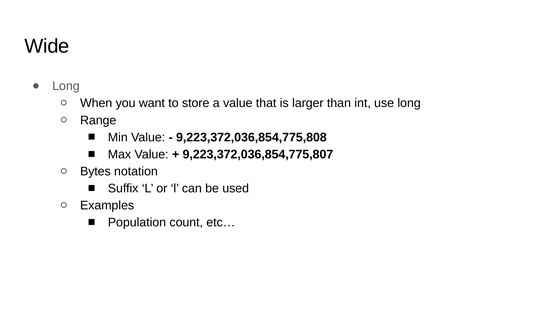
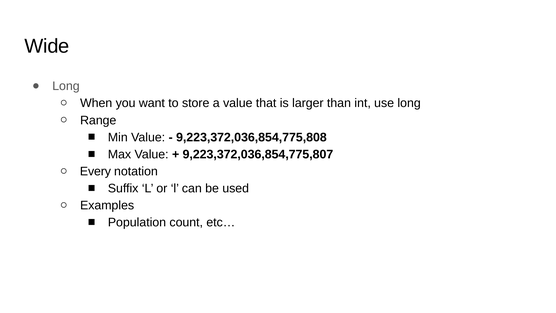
Bytes: Bytes -> Every (95, 171)
